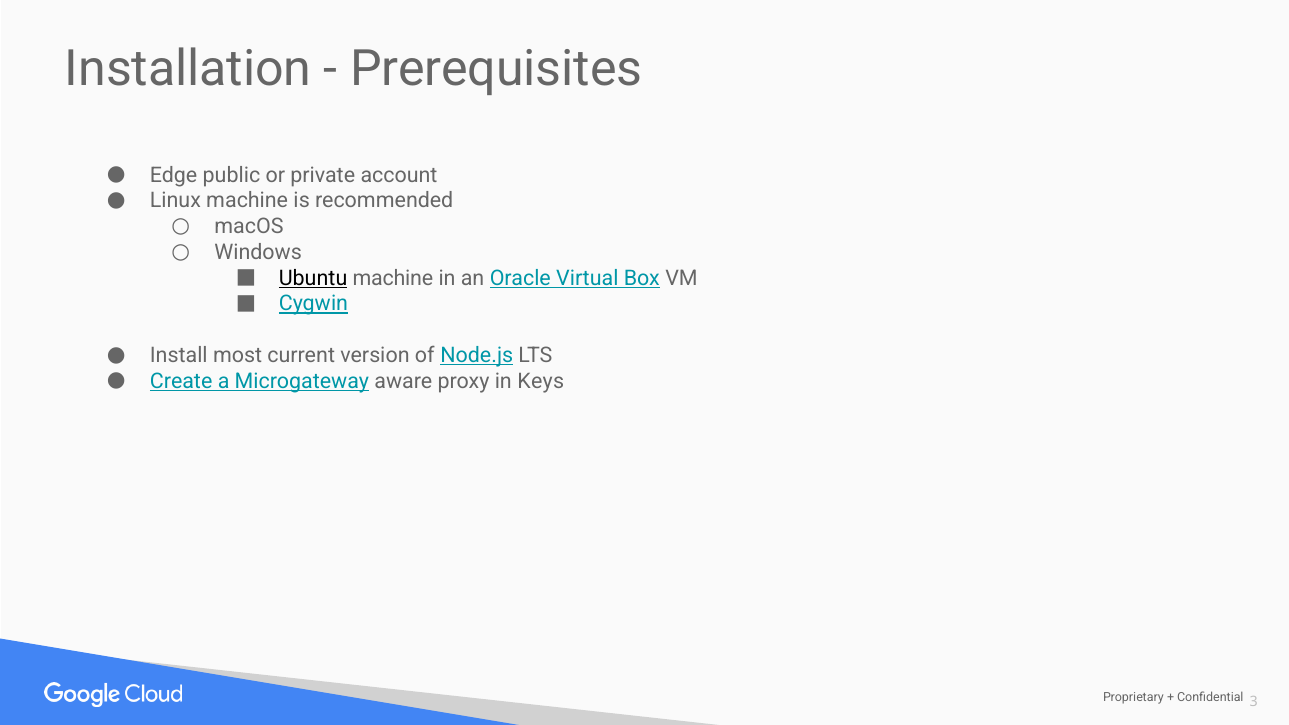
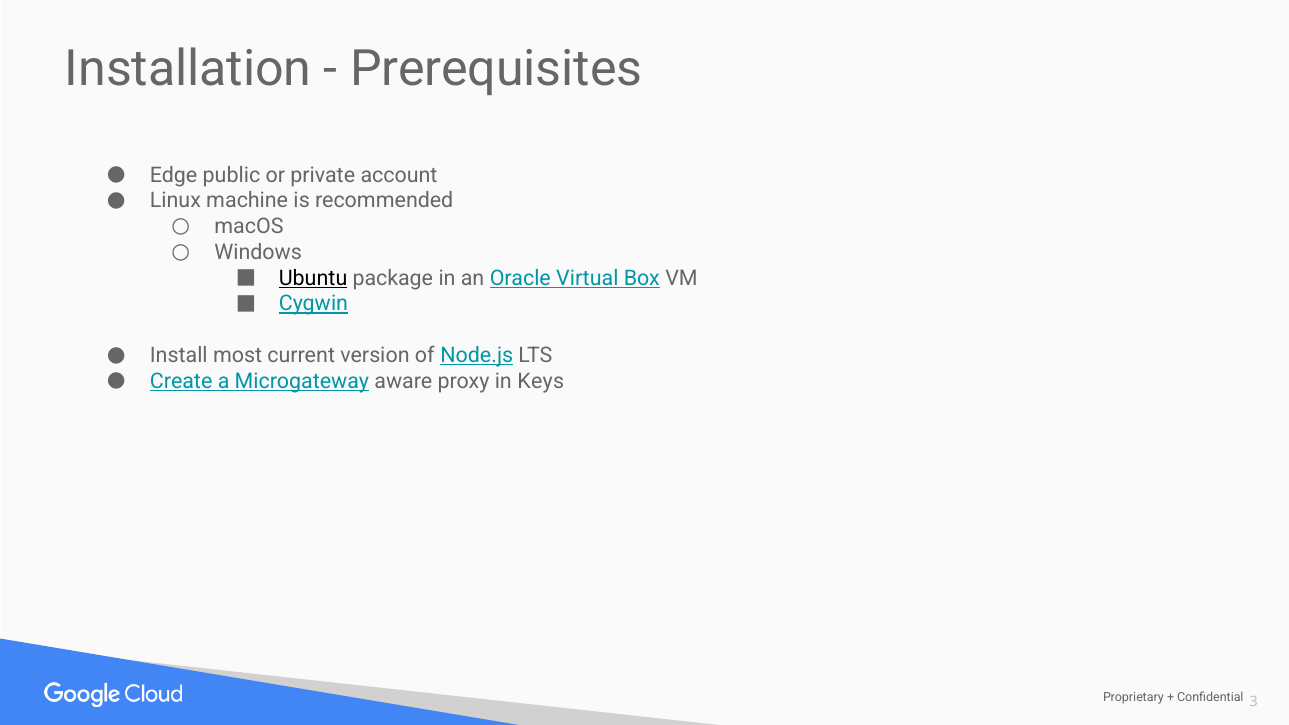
Ubuntu machine: machine -> package (393, 278)
